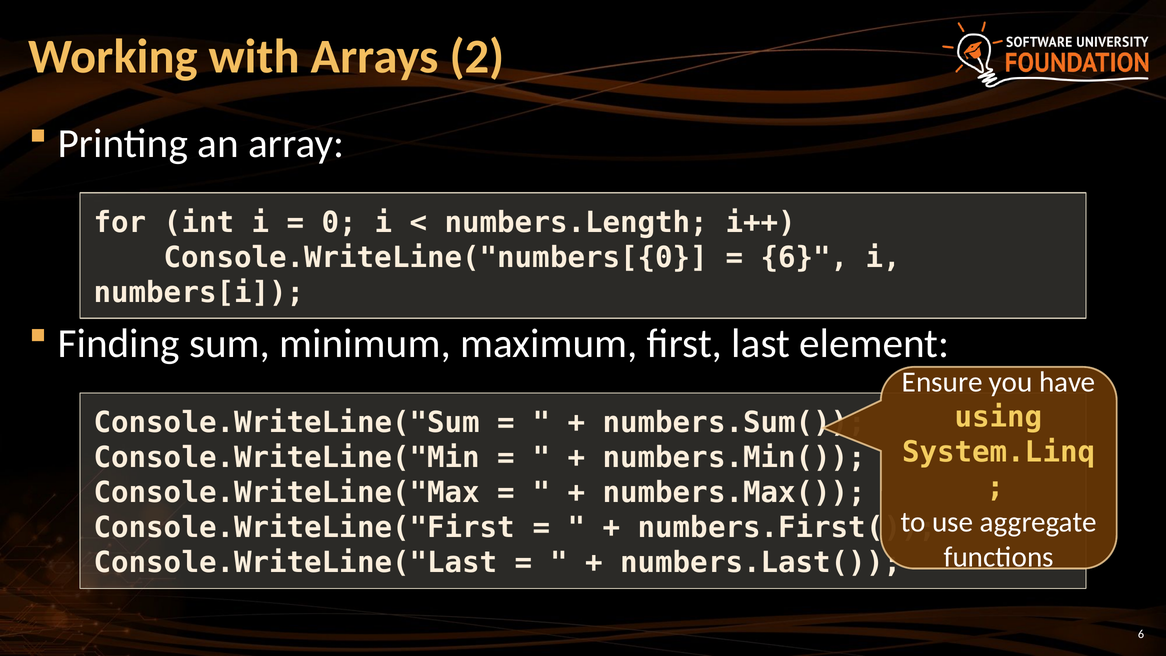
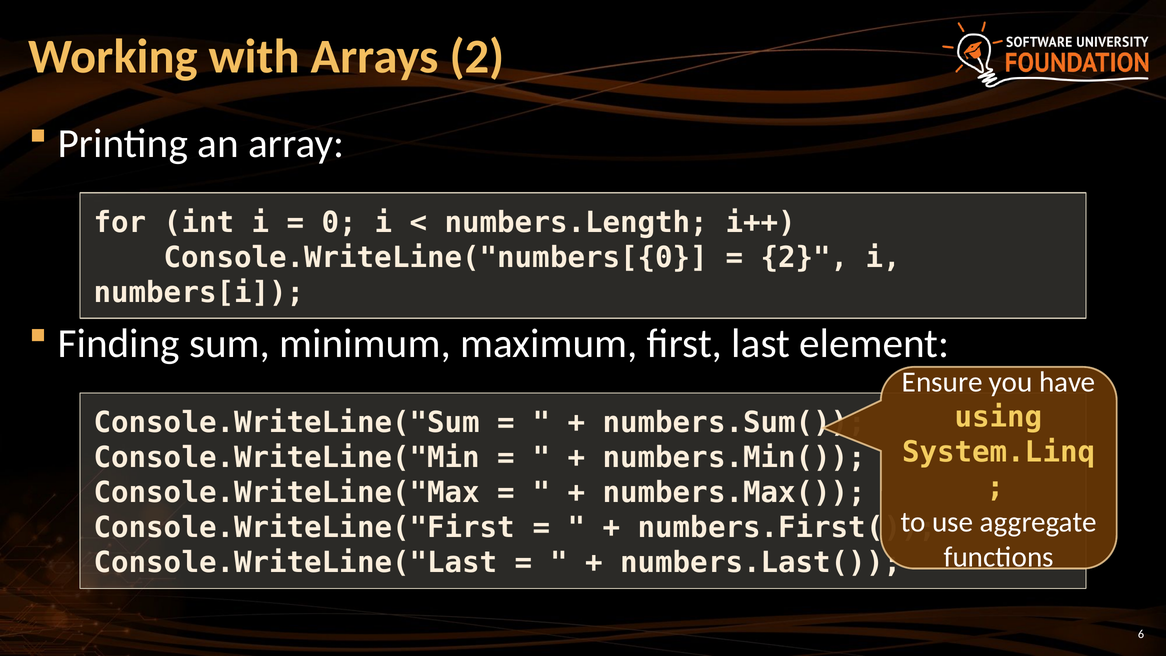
6: 6 -> 2 (804, 258)
